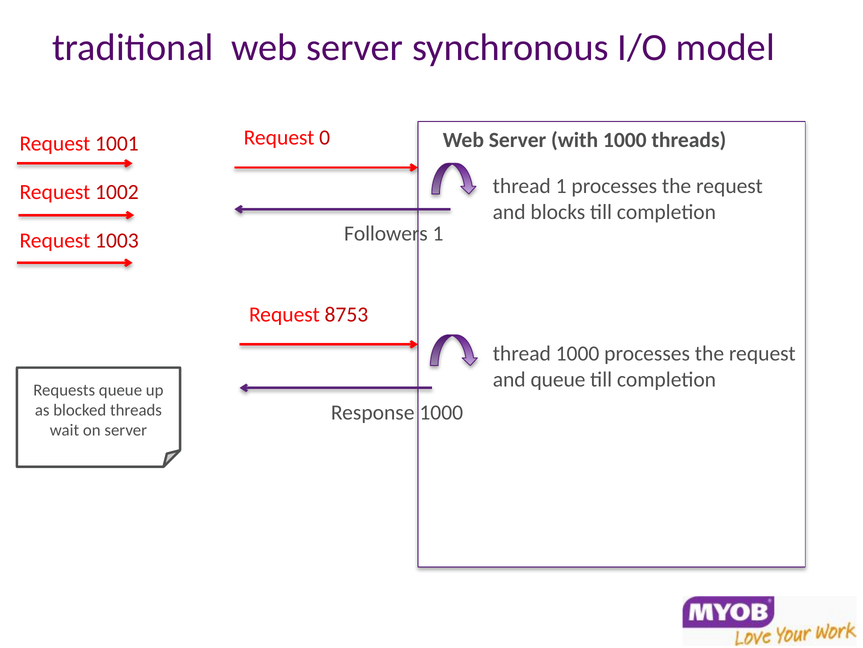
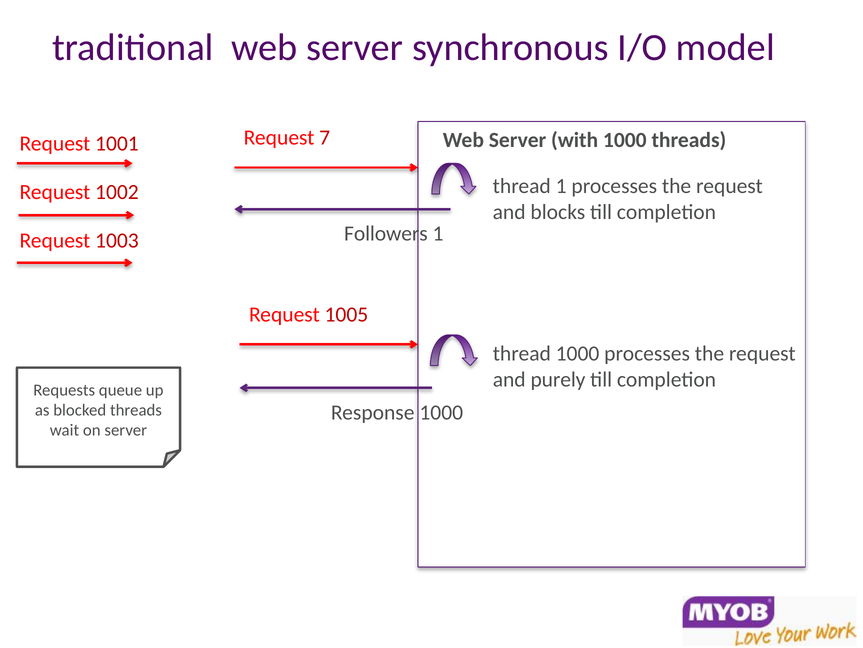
0: 0 -> 7 (325, 138)
8753: 8753 -> 1005 (346, 314)
and queue: queue -> purely (558, 379)
